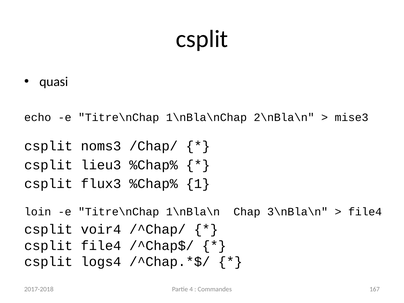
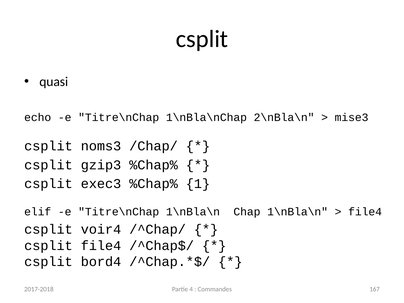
lieu3: lieu3 -> gzip3 (101, 165)
flux3: flux3 -> exec3 (101, 184)
loin: loin -> elif (38, 212)
Chap 3\nBla\n: 3\nBla\n -> 1\nBla\n (298, 212)
logs4: logs4 -> bord4 (101, 262)
